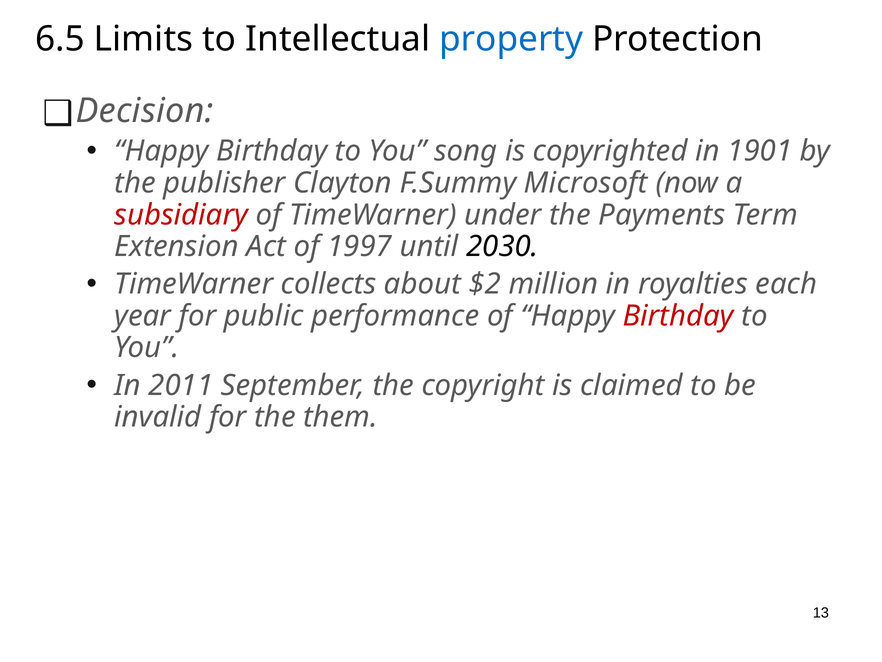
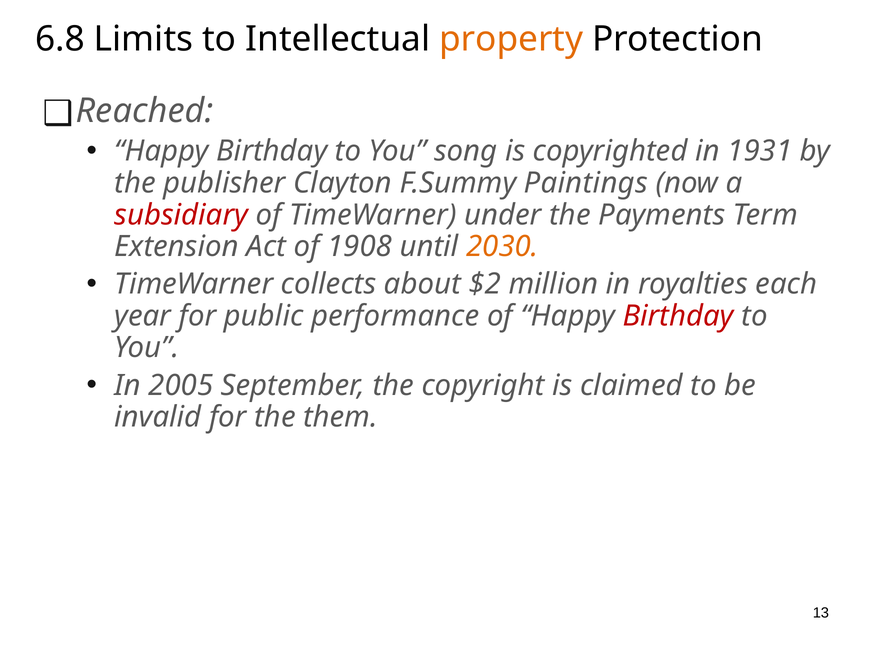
6.5: 6.5 -> 6.8 (60, 39)
property colour: blue -> orange (511, 39)
Decision: Decision -> Reached (145, 111)
1901: 1901 -> 1931 (760, 151)
Microsoft: Microsoft -> Paintings (586, 183)
1997: 1997 -> 1908 (360, 246)
2030 colour: black -> orange (502, 246)
2011: 2011 -> 2005 (181, 385)
